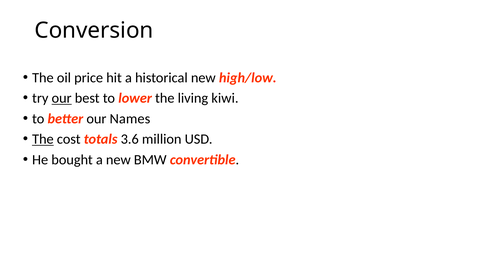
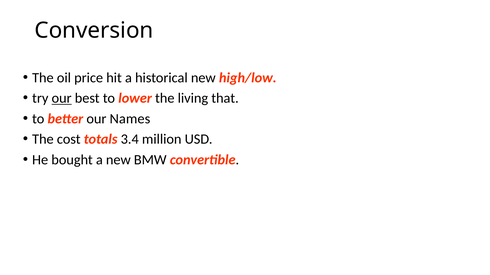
kiwi: kiwi -> that (225, 98)
The underline: present -> none (43, 139)
3.6: 3.6 -> 3.4 (130, 139)
